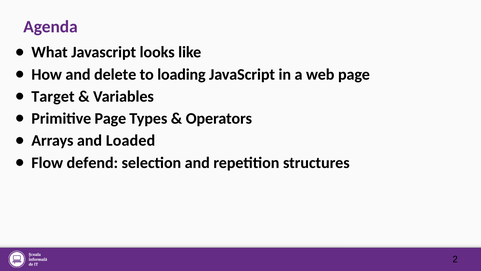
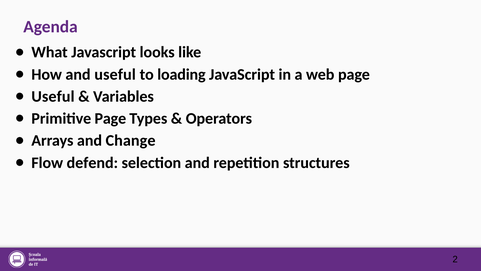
and delete: delete -> useful (115, 74)
Target: Target -> Useful (53, 96)
Loaded: Loaded -> Change (131, 140)
